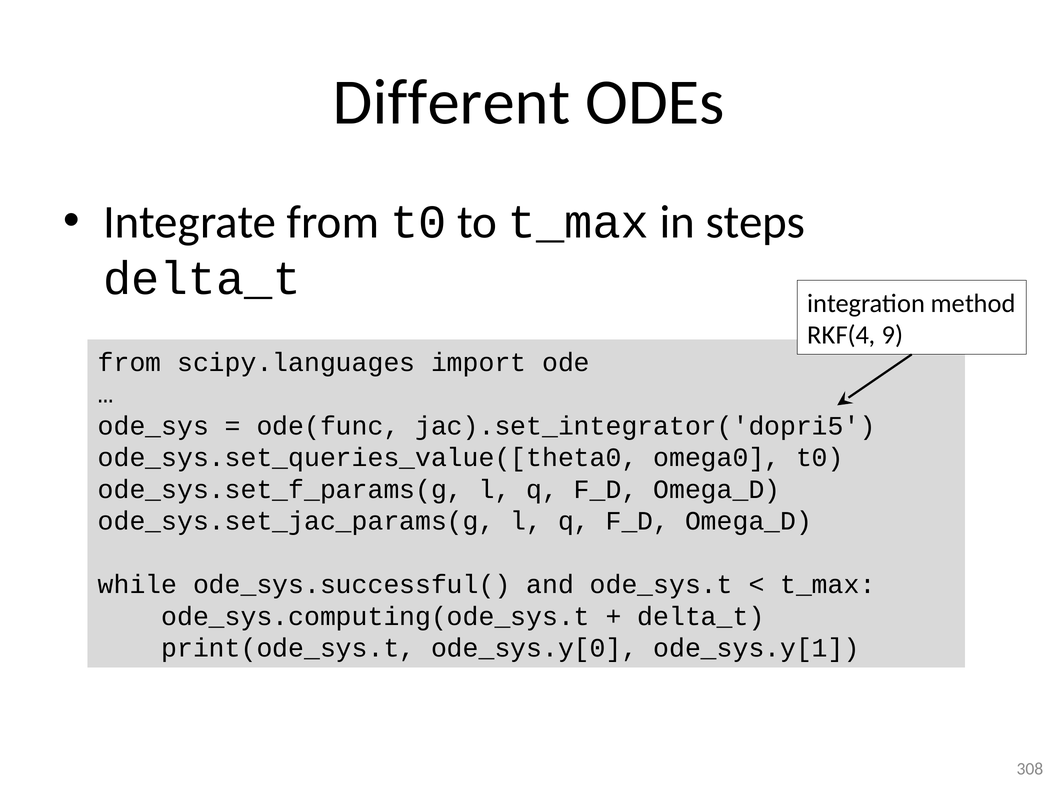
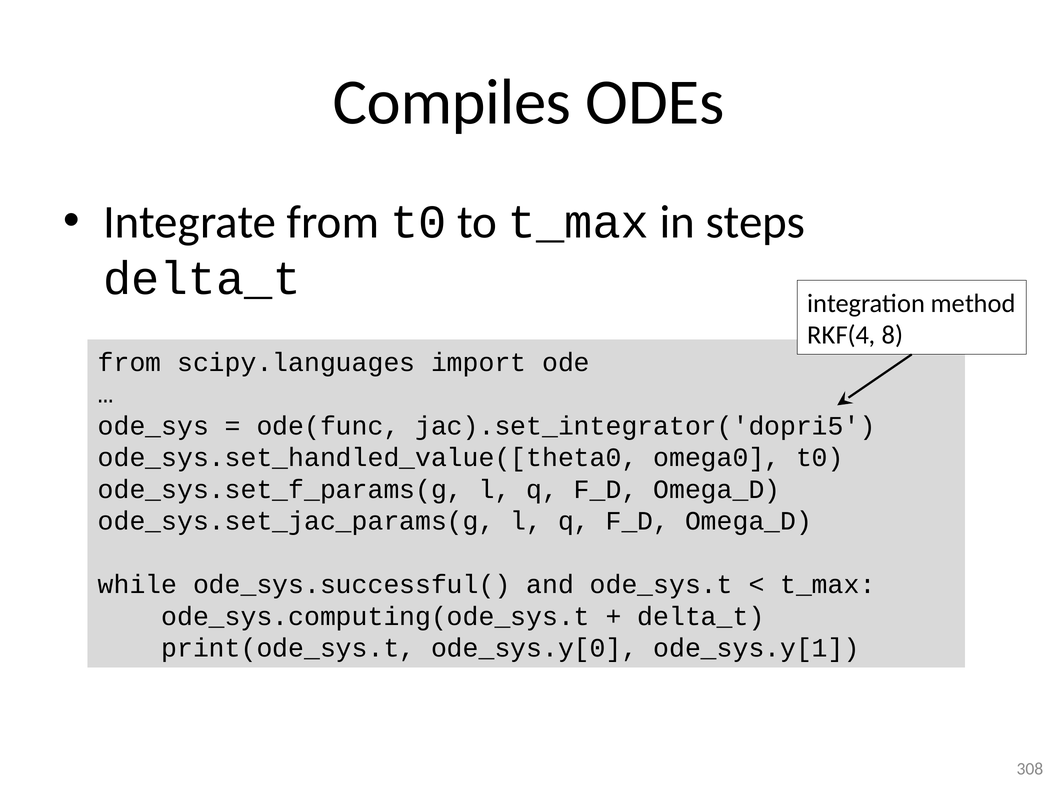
Different: Different -> Compiles (452, 102)
9: 9 -> 8 (892, 335)
ode_sys.set_queries_value([theta0: ode_sys.set_queries_value([theta0 -> ode_sys.set_handled_value([theta0 (368, 457)
